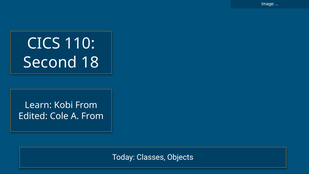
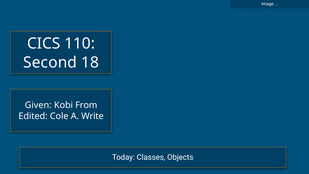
Learn: Learn -> Given (38, 105)
A From: From -> Write (92, 116)
